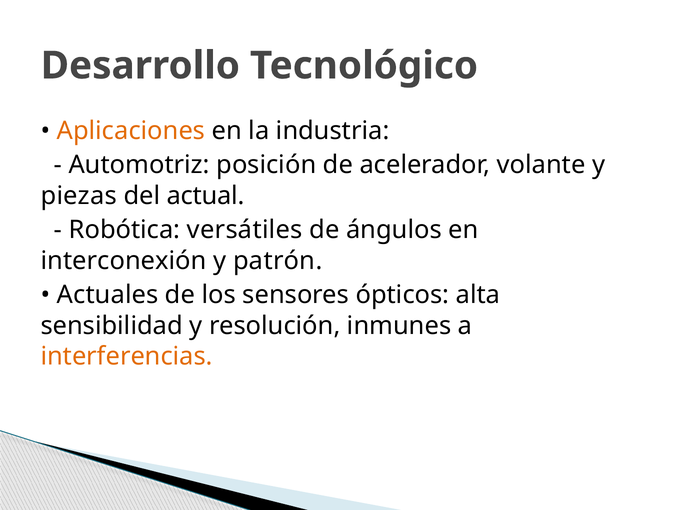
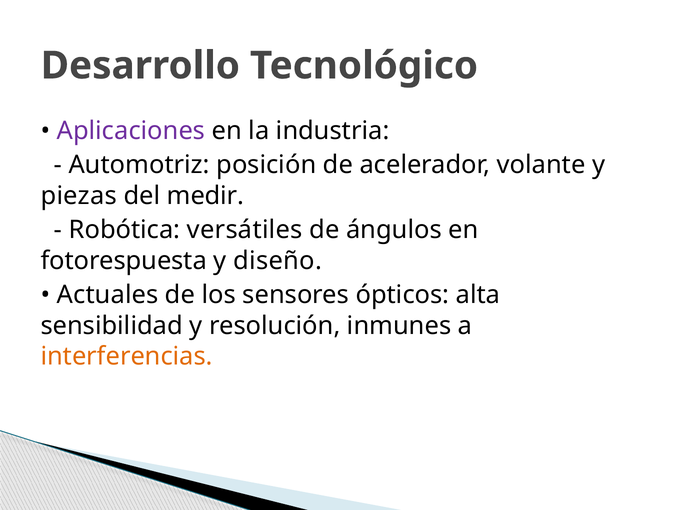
Aplicaciones colour: orange -> purple (131, 131)
actual: actual -> medir (205, 196)
interconexión: interconexión -> fotorespuesta (124, 261)
patrón: patrón -> diseño (278, 261)
